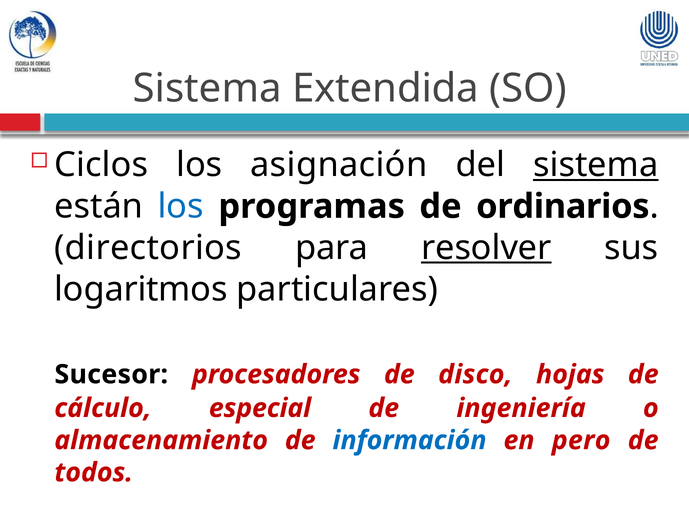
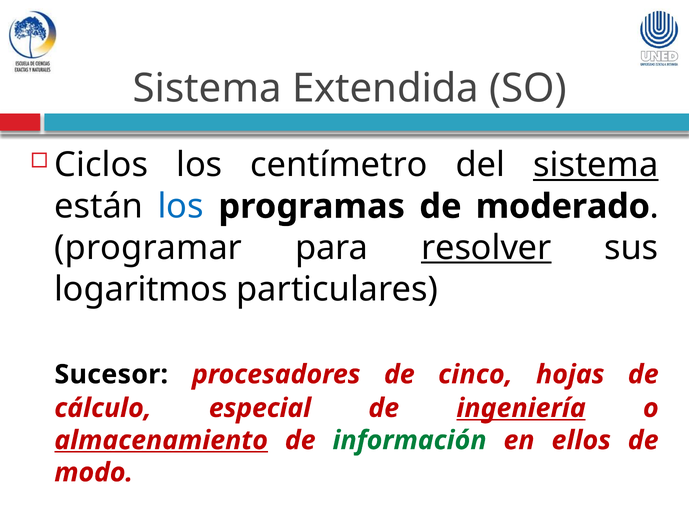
asignación: asignación -> centímetro (339, 165)
ordinarios: ordinarios -> moderado (563, 206)
directorios: directorios -> programar (148, 248)
disco: disco -> cinco (475, 374)
ingeniería underline: none -> present (521, 408)
almacenamiento underline: none -> present (161, 440)
información colour: blue -> green (410, 440)
pero: pero -> ellos (581, 440)
todos: todos -> modo (94, 472)
